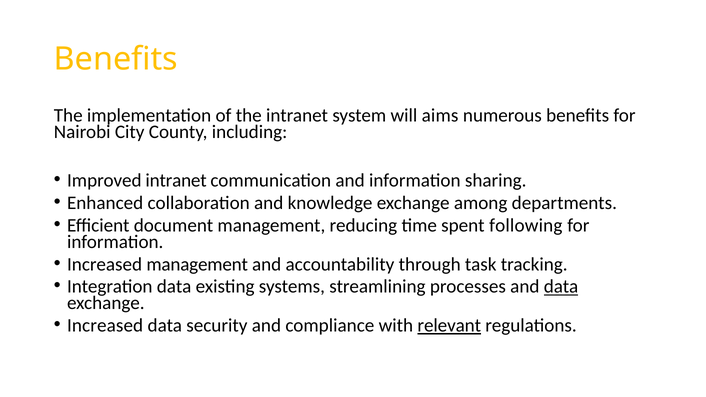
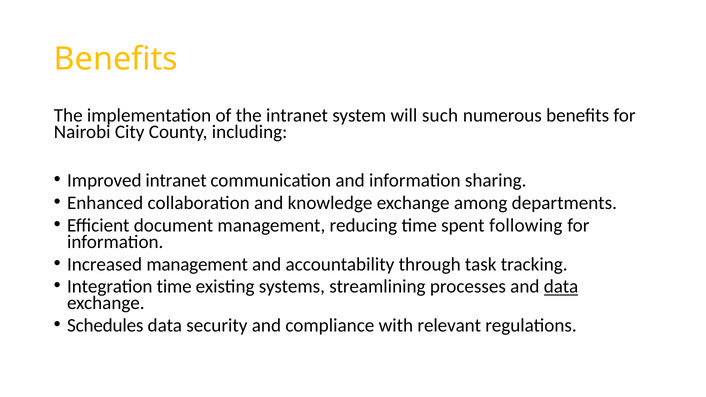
aims: aims -> such (440, 115)
Integration data: data -> time (174, 287)
Increased: Increased -> Schedules (105, 326)
relevant underline: present -> none (449, 326)
